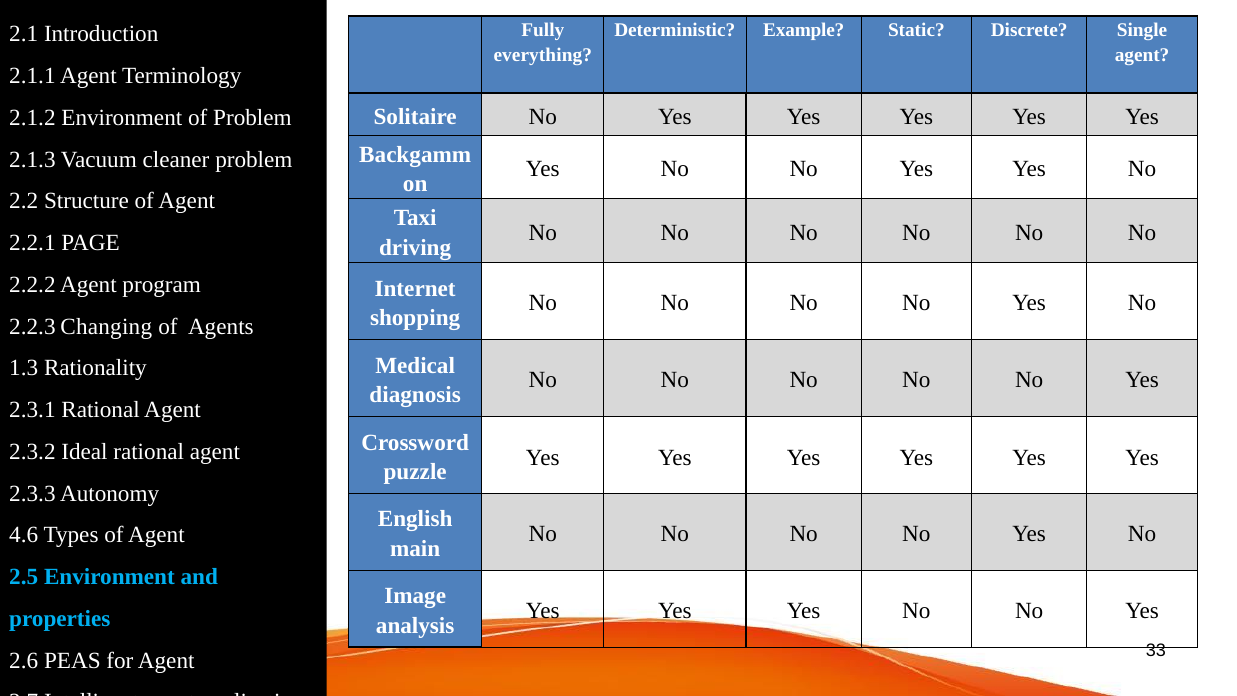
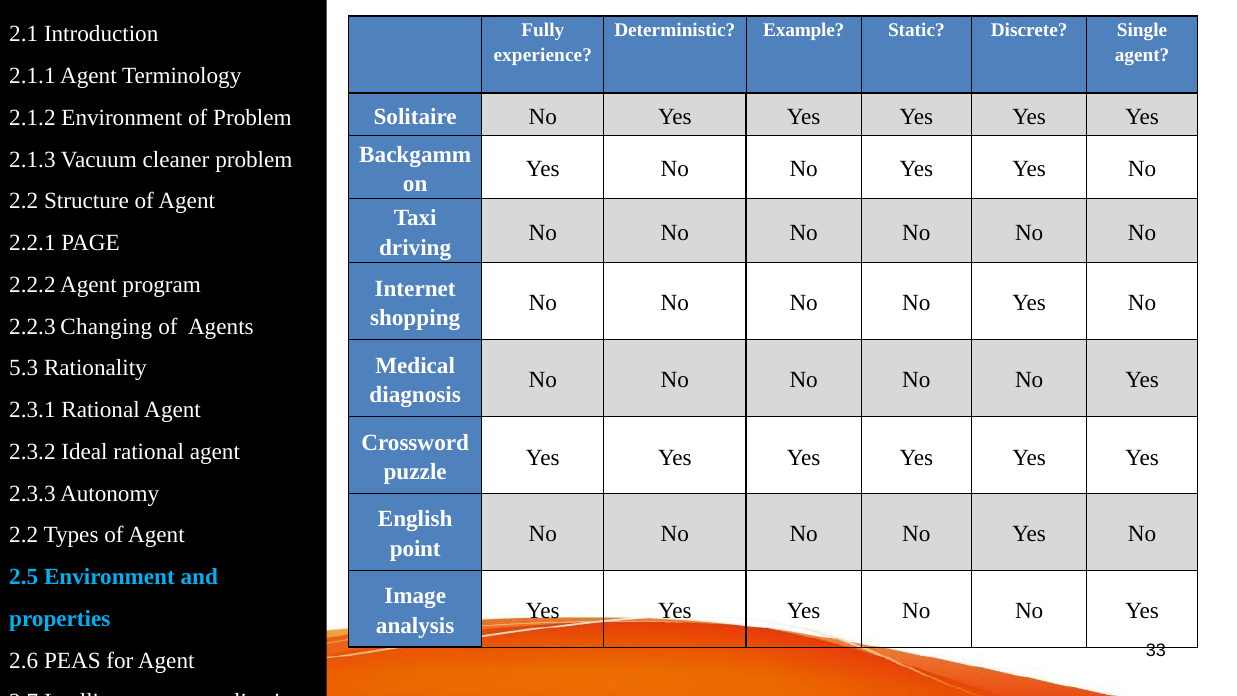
everything: everything -> experience (543, 55)
1.3: 1.3 -> 5.3 (24, 368)
4.6: 4.6 -> 2.2 (24, 535)
main: main -> point (415, 549)
